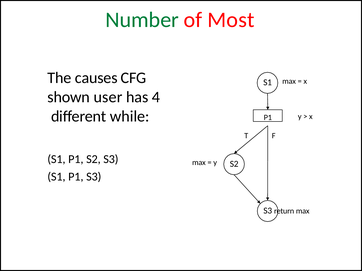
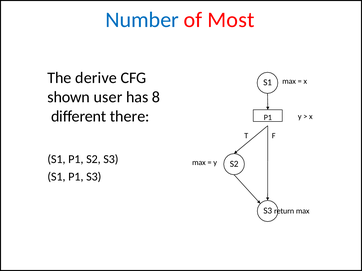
Number colour: green -> blue (142, 20)
causes: causes -> derive (96, 78)
4: 4 -> 8 (156, 97)
while: while -> there (130, 117)
